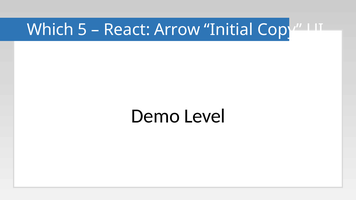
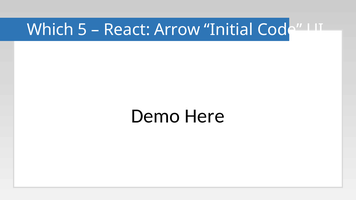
Copy: Copy -> Code (280, 30)
Level: Level -> Here (205, 116)
